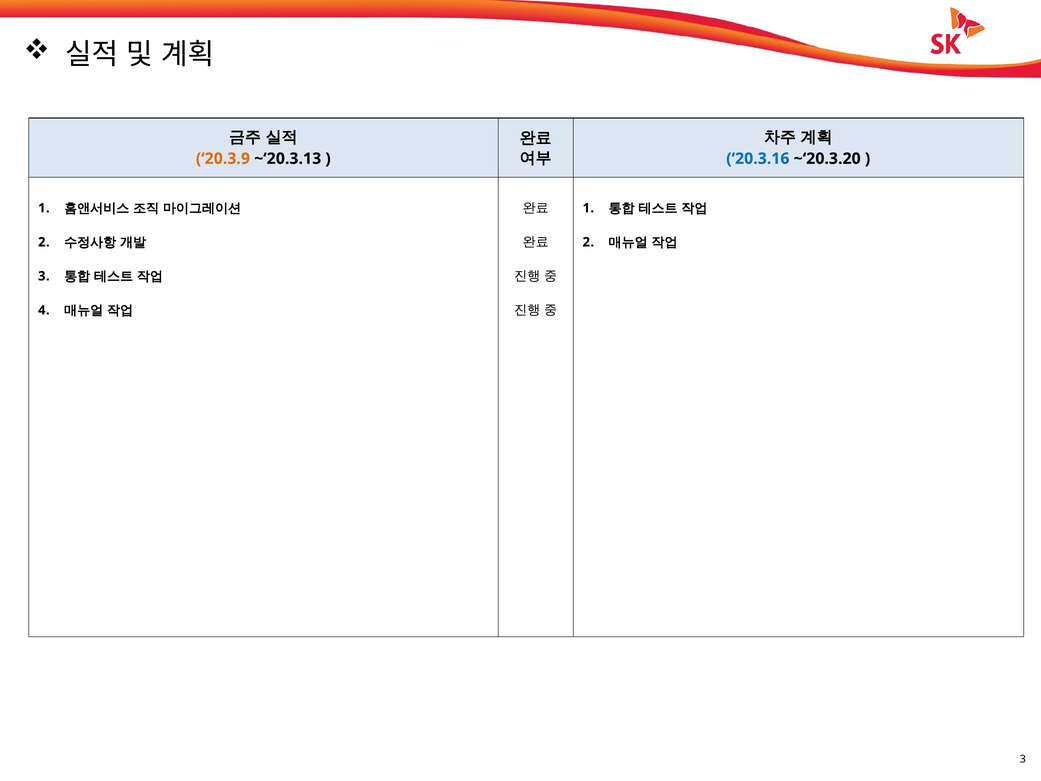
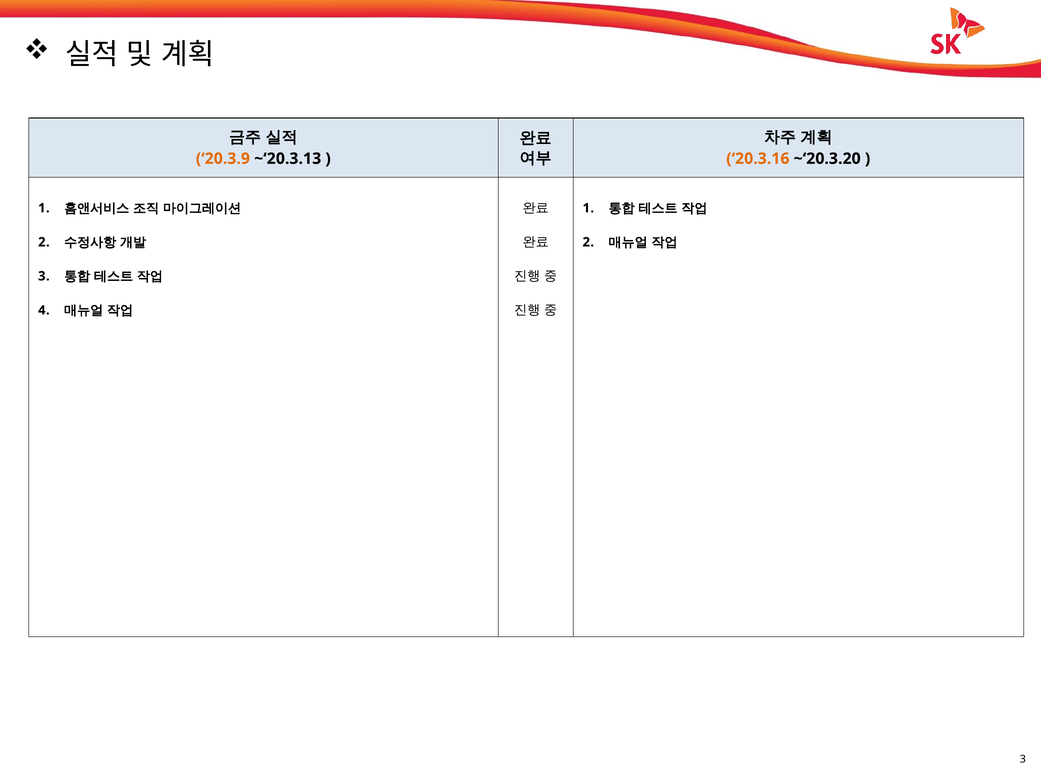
20.3.16 colour: blue -> orange (758, 159)
